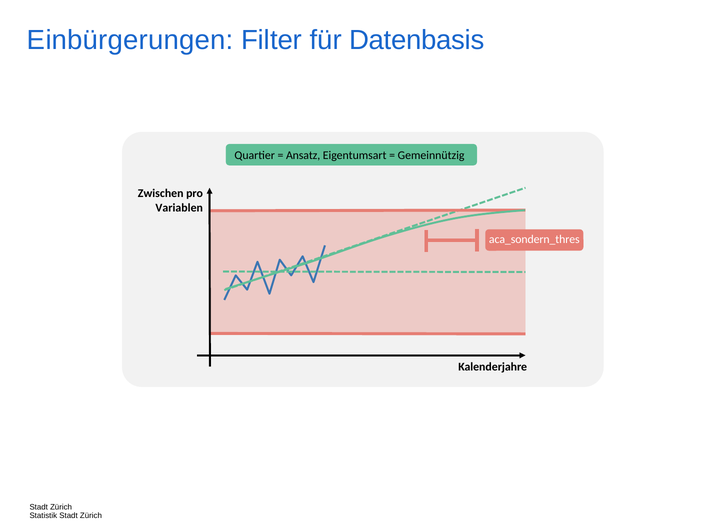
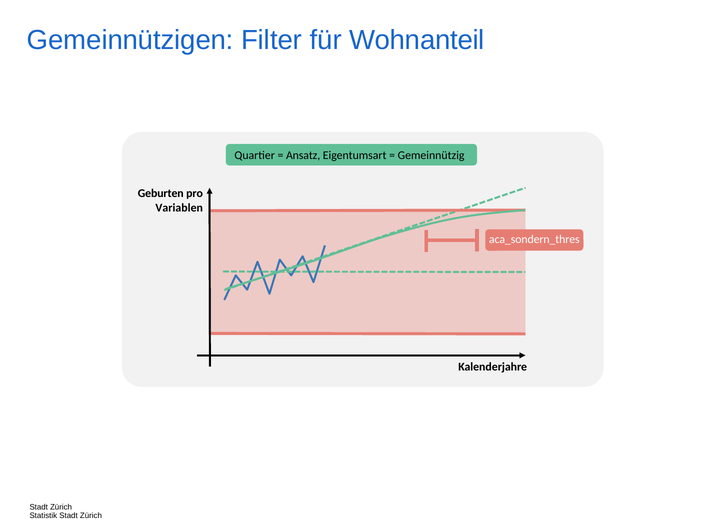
Einbürgerungen: Einbürgerungen -> Gemeinnützigen (130, 40)
Datenbasis: Datenbasis -> Wohnanteil (417, 40)
Zwischen: Zwischen -> Geburten (161, 194)
